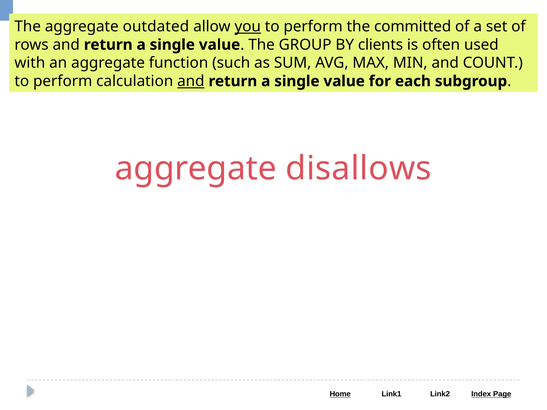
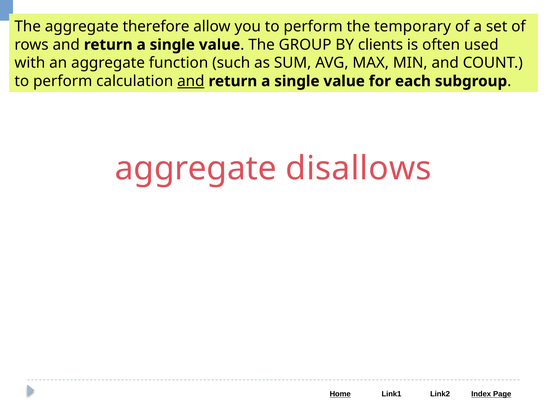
outdated: outdated -> therefore (156, 27)
you underline: present -> none (248, 27)
committed: committed -> temporary (413, 27)
